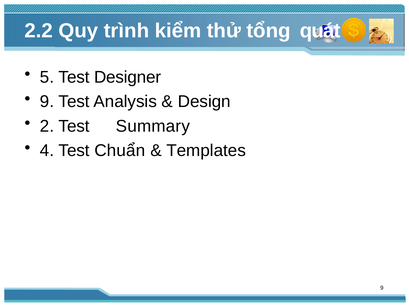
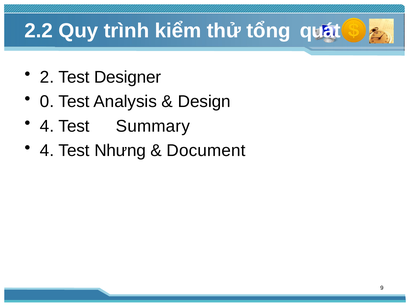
5: 5 -> 2 (47, 77)
9: 9 -> 0 (47, 102)
2: 2 -> 4 (47, 126)
Chuẩn: Chuẩn -> Nhưng (120, 151)
Templates: Templates -> Document (206, 151)
